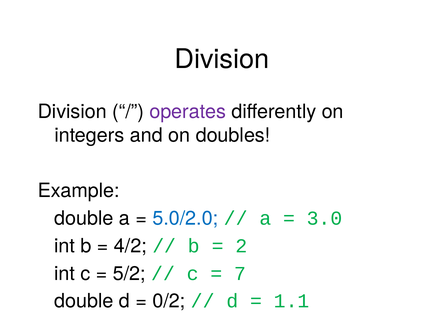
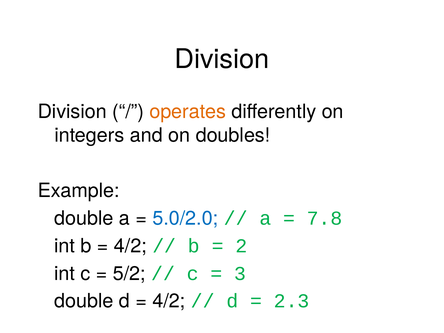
operates colour: purple -> orange (188, 112)
3.0: 3.0 -> 7.8 (325, 218)
7: 7 -> 3 (240, 274)
0/2: 0/2 -> 4/2 (169, 301)
1.1: 1.1 -> 2.3 (292, 301)
